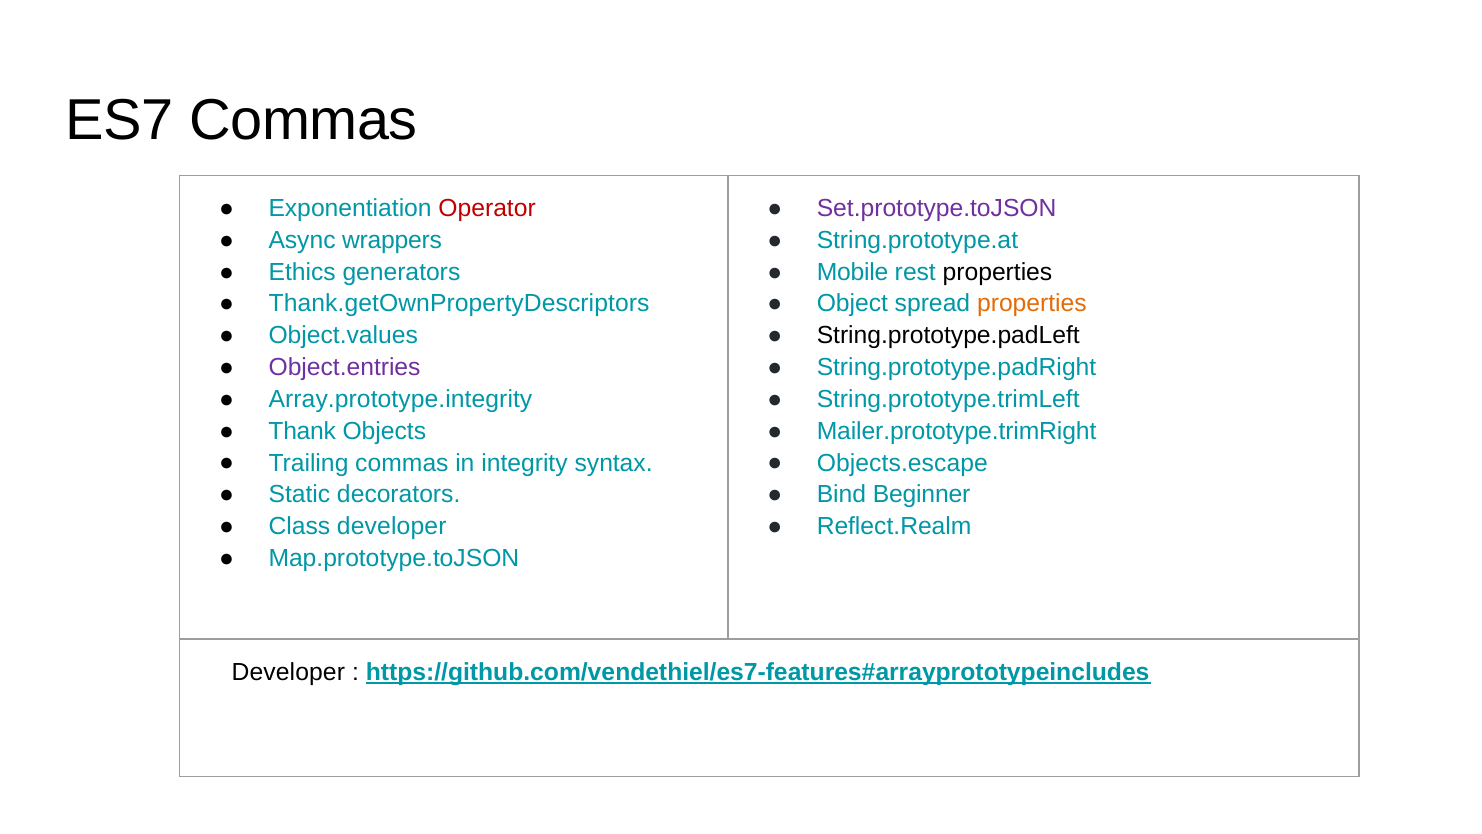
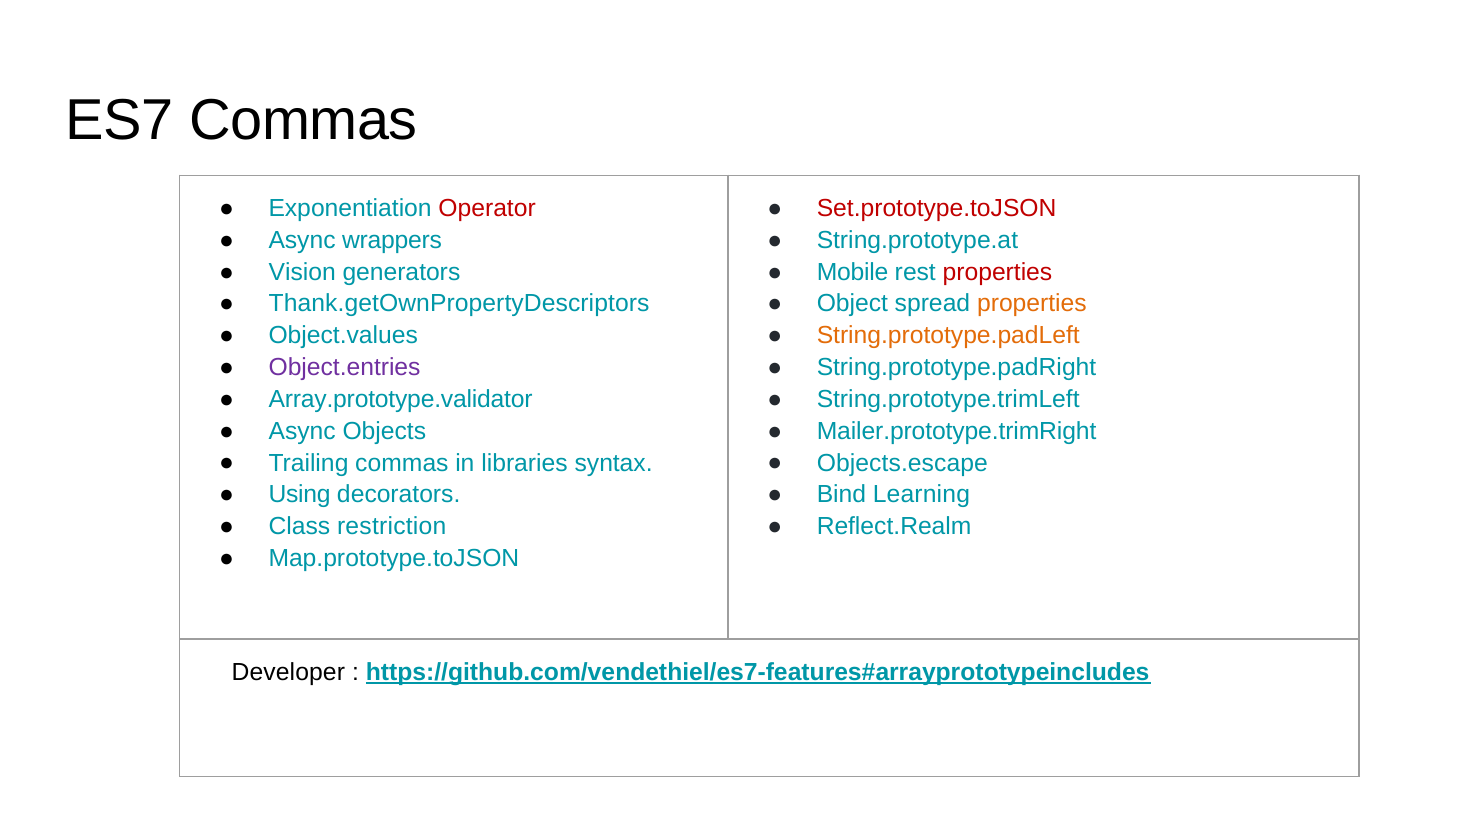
Set.prototype.toJSON colour: purple -> red (937, 208)
Ethics: Ethics -> Vision (302, 272)
properties colour: black -> red (997, 272)
String.prototype.padLeft colour: black -> orange (948, 336)
Array.prototype.integrity: Array.prototype.integrity -> Array.prototype.validator (401, 399)
Thank: Thank -> Async (302, 431)
integrity: integrity -> libraries (525, 463)
Static: Static -> Using (300, 495)
Beginner: Beginner -> Learning (921, 495)
Class developer: developer -> restriction (392, 526)
